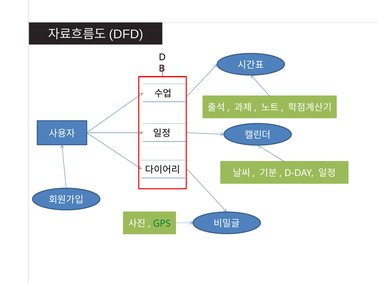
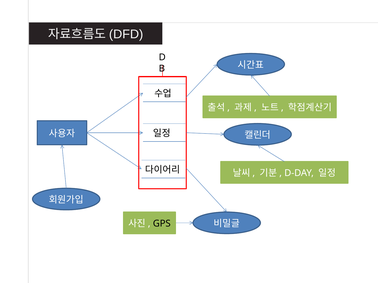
GPS colour: green -> black (162, 224)
